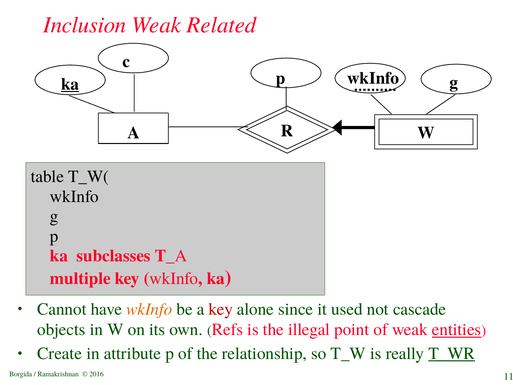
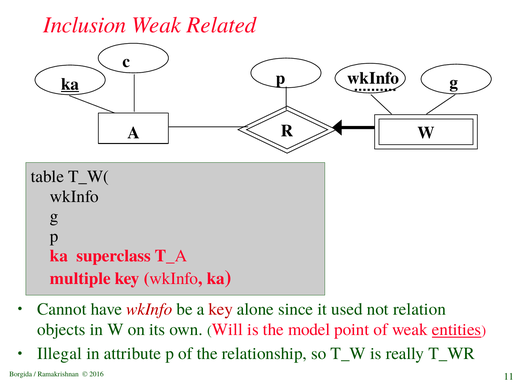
subclasses: subclasses -> superclass (114, 256)
wkInfo colour: orange -> red (149, 309)
cascade: cascade -> relation (420, 309)
Refs: Refs -> Will (227, 329)
illegal: illegal -> model (309, 329)
Create: Create -> Illegal (60, 353)
T_WR underline: present -> none (452, 353)
